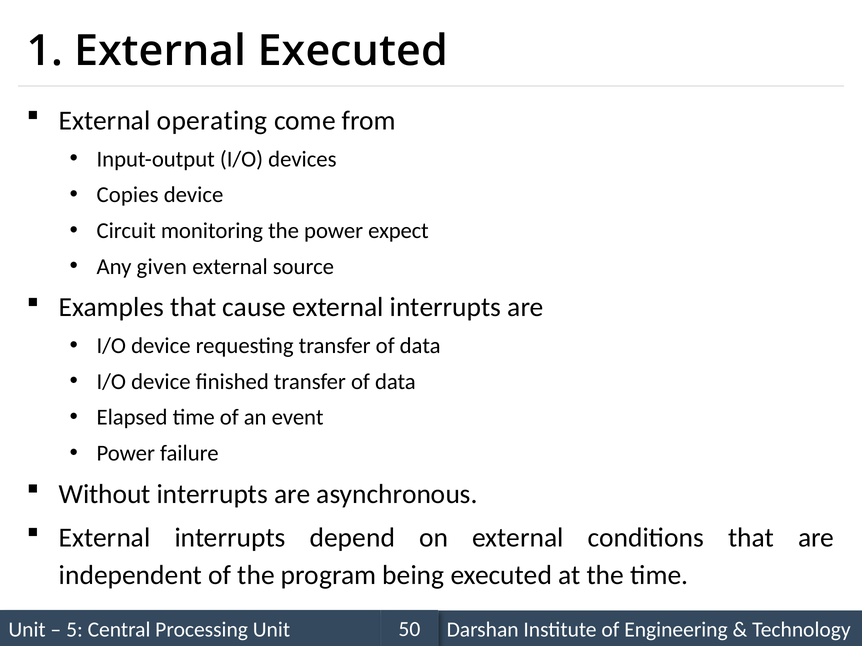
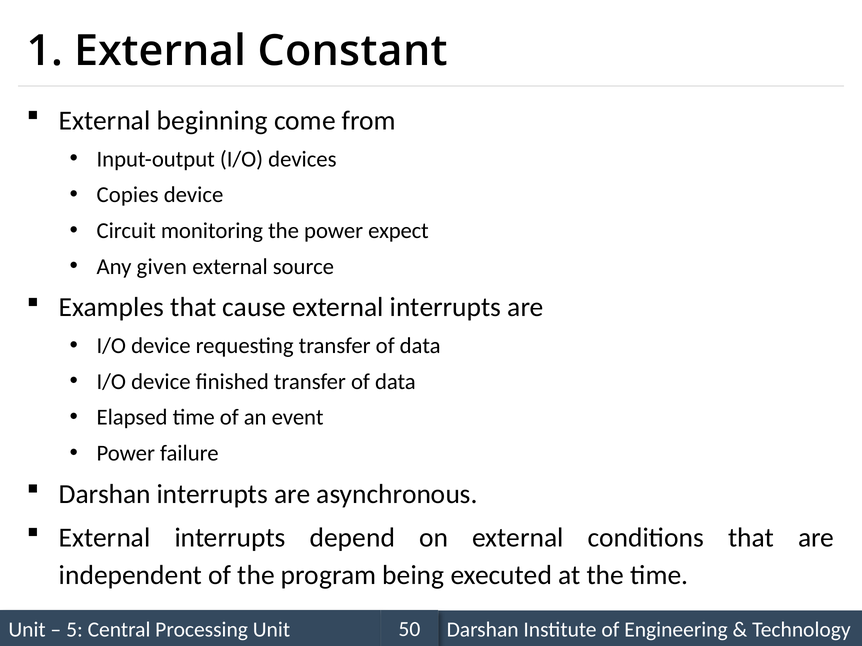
External Executed: Executed -> Constant (353, 51)
operating: operating -> beginning (212, 121)
Without: Without -> Darshan (105, 494)
